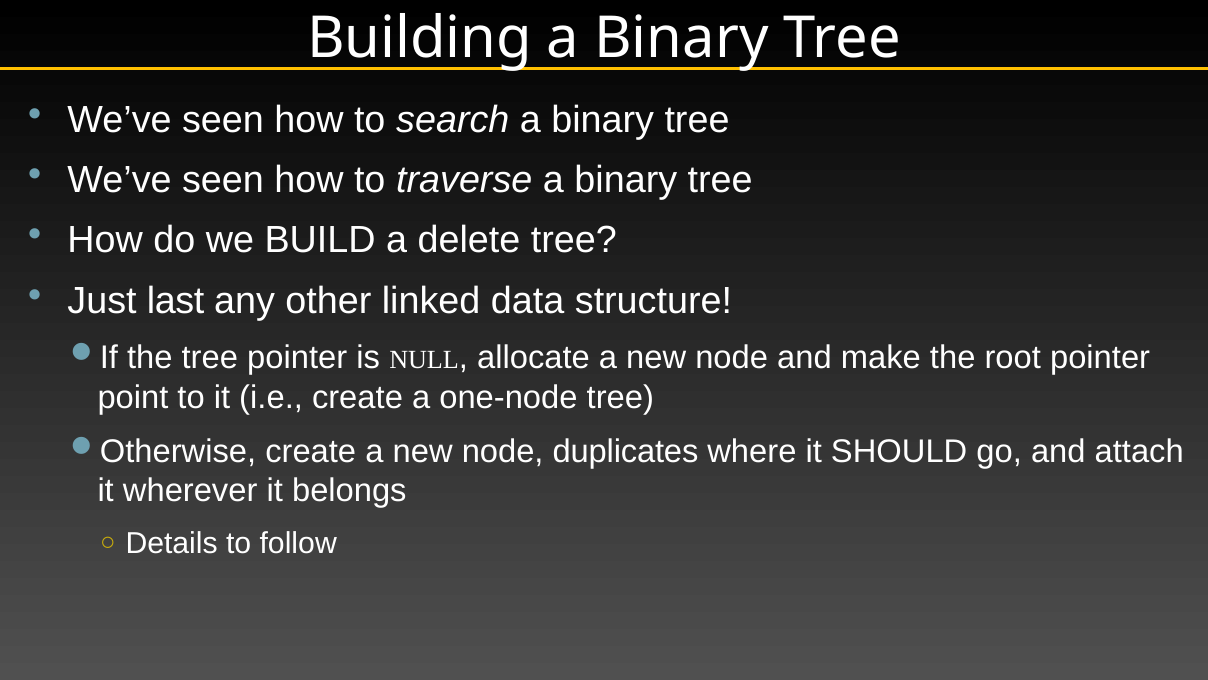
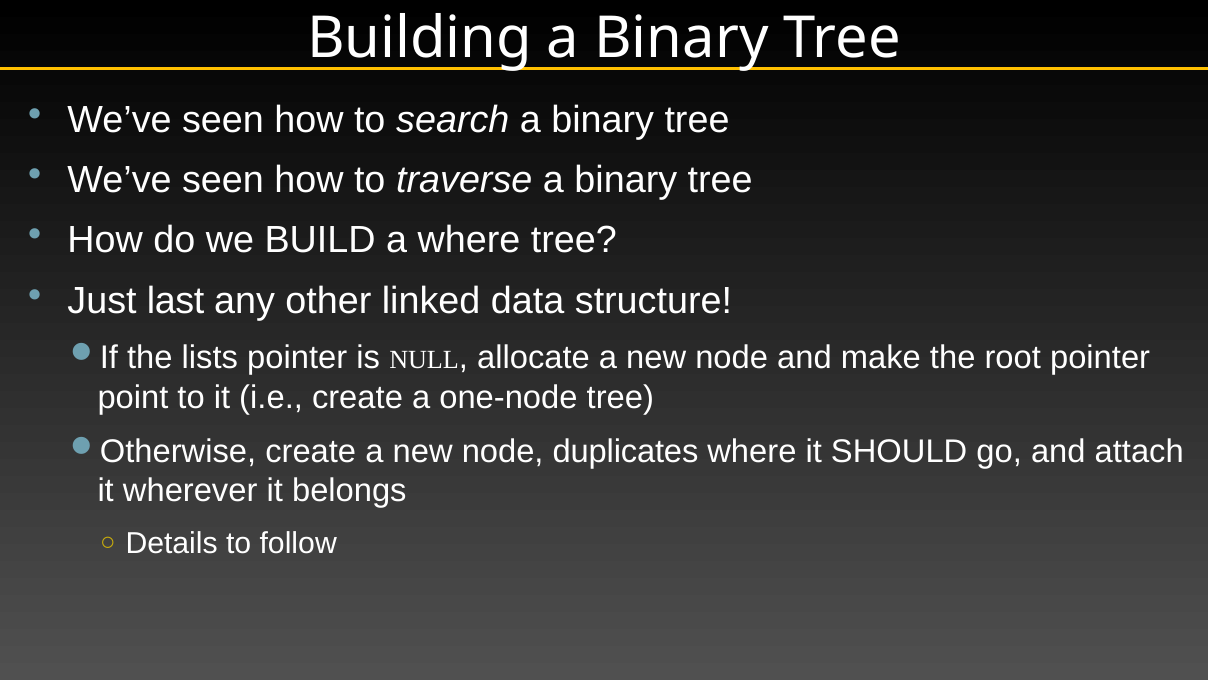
a delete: delete -> where (469, 240)
the tree: tree -> lists (210, 358)
